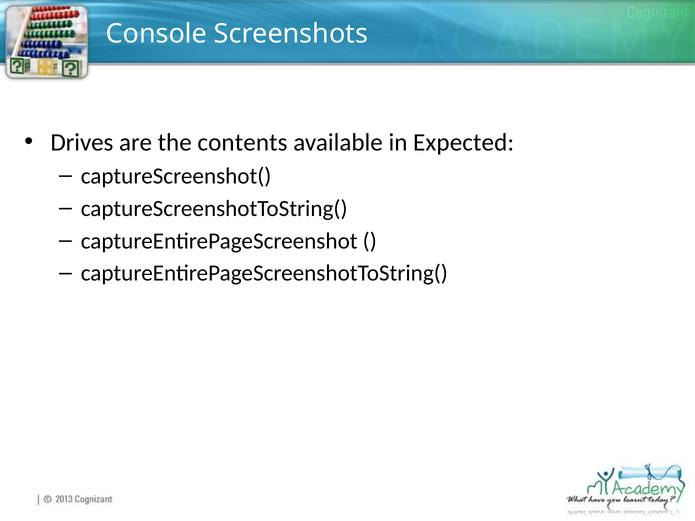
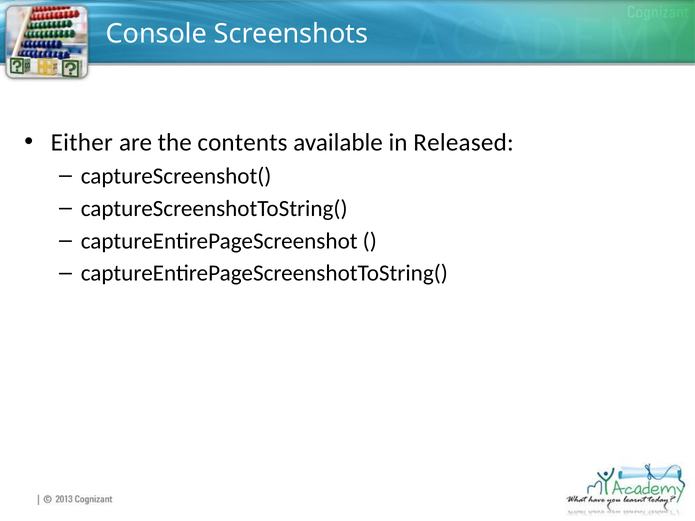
Drives: Drives -> Either (82, 143)
Expected: Expected -> Released (464, 143)
